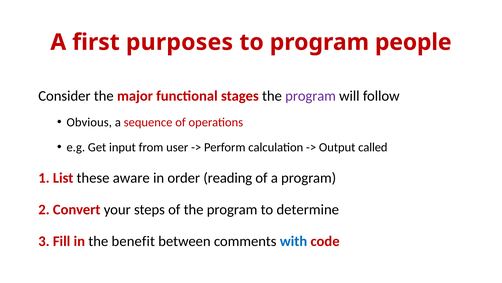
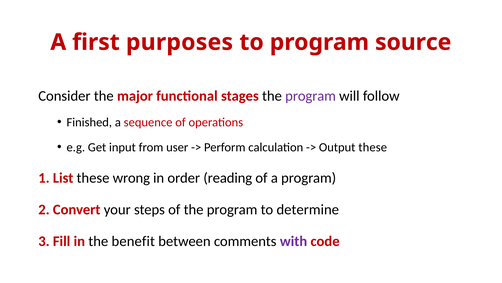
people: people -> source (413, 42)
Obvious: Obvious -> Finished (89, 122)
Output called: called -> these (373, 147)
aware: aware -> wrong (131, 178)
with colour: blue -> purple (294, 241)
